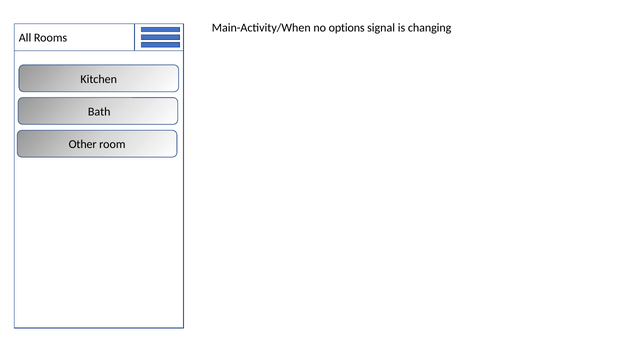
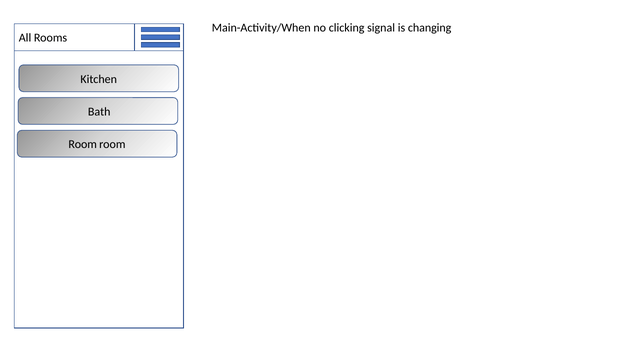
options: options -> clicking (347, 28)
Other: Other -> Room (83, 145)
